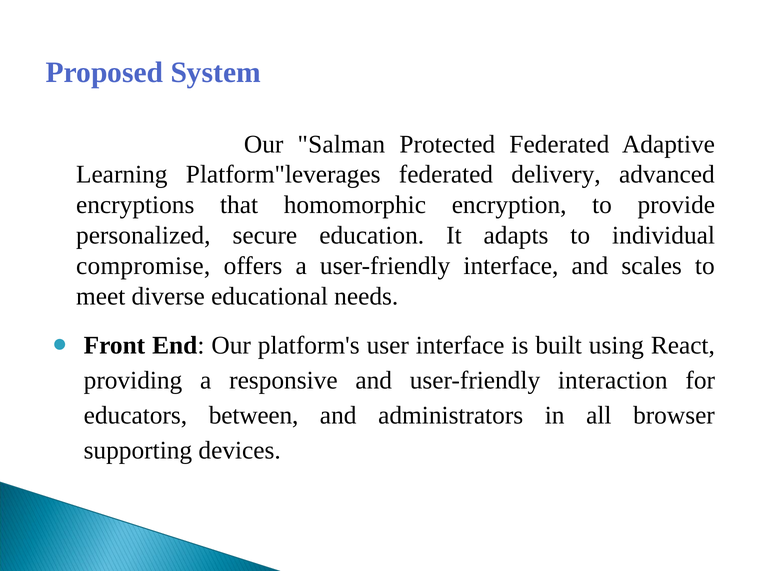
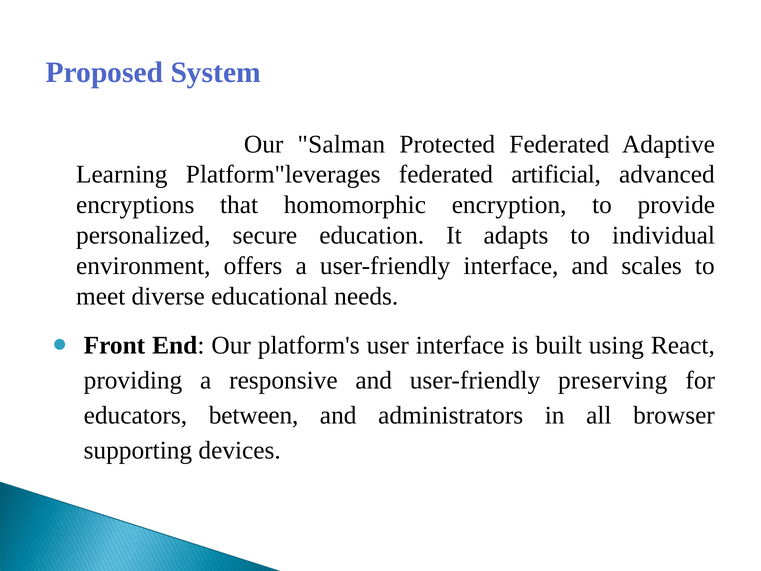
delivery: delivery -> artificial (556, 175)
compromise: compromise -> environment (143, 266)
interaction: interaction -> preserving (613, 380)
